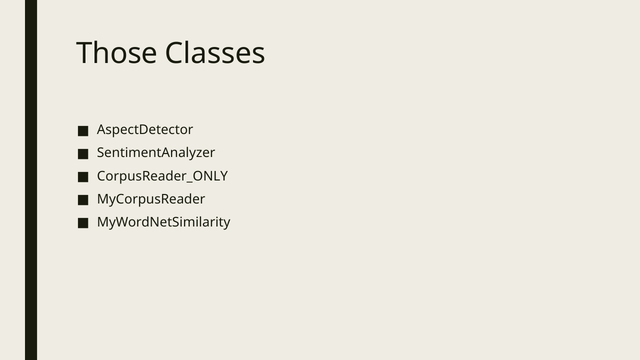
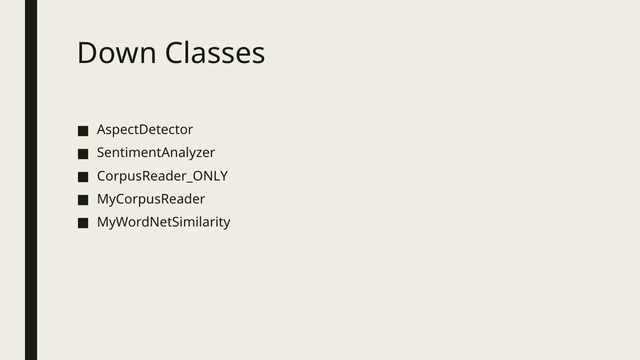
Those: Those -> Down (117, 54)
